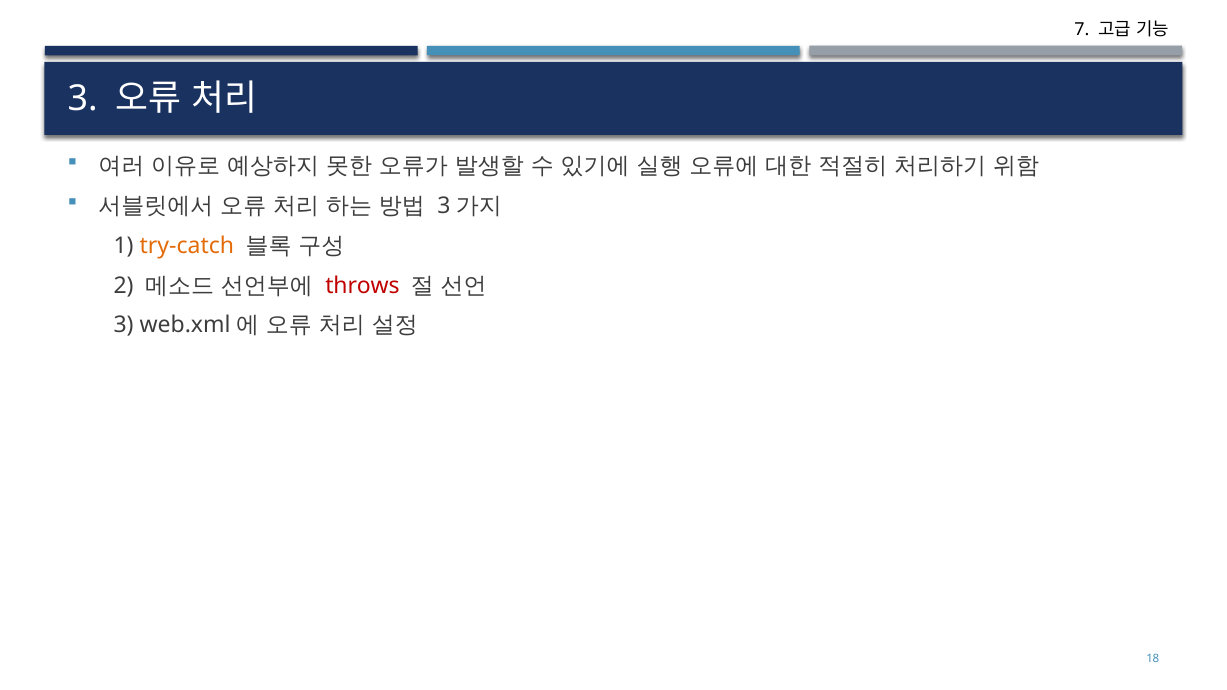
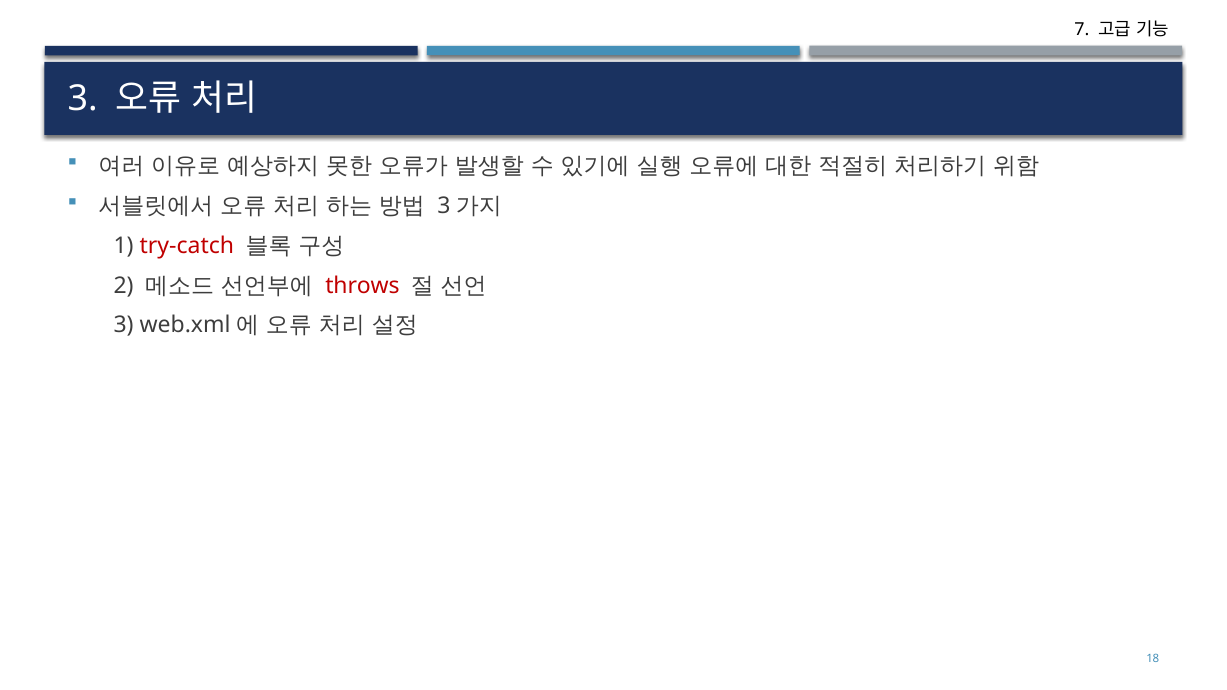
try-catch colour: orange -> red (187, 246)
